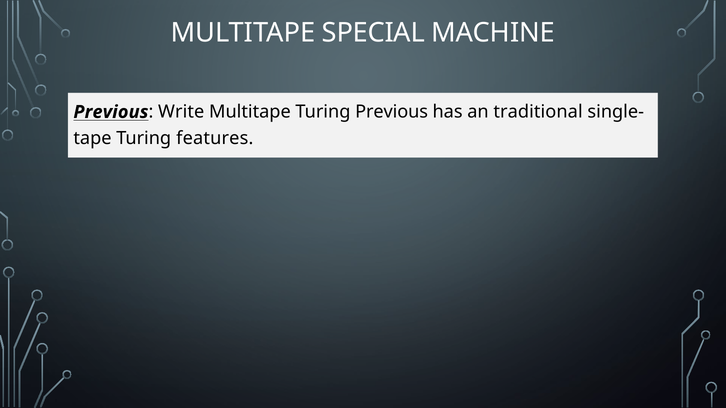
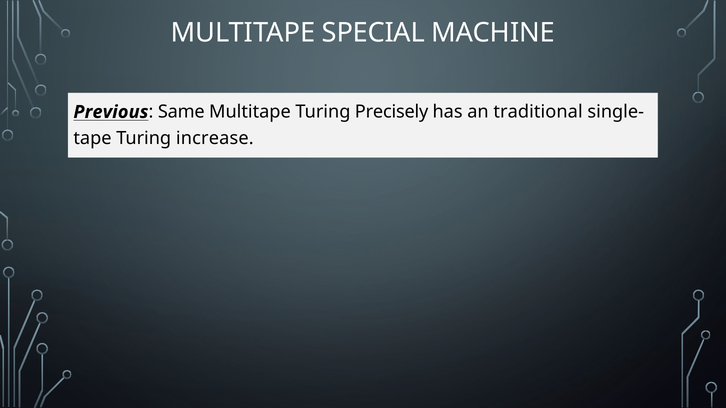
Write: Write -> Same (181, 112)
Turing Previous: Previous -> Precisely (392, 112)
features: features -> increase (215, 138)
